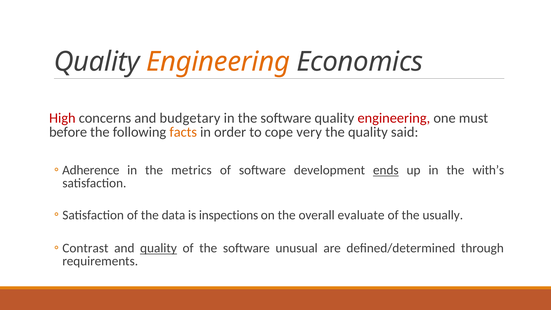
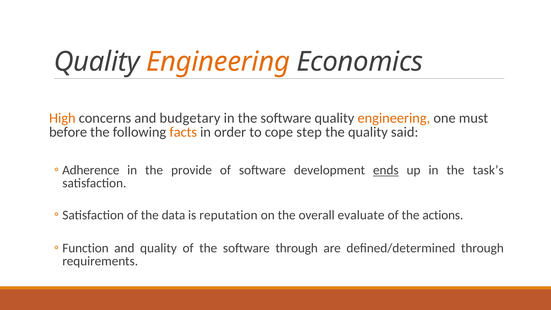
High colour: red -> orange (62, 118)
engineering colour: red -> orange (394, 118)
very: very -> step (309, 132)
metrics: metrics -> provide (192, 170)
with’s: with’s -> task’s (488, 170)
inspections: inspections -> reputation (228, 215)
usually: usually -> actions (443, 215)
Contrast: Contrast -> Function (85, 248)
quality underline: present -> none (158, 248)
software unusual: unusual -> through (297, 248)
